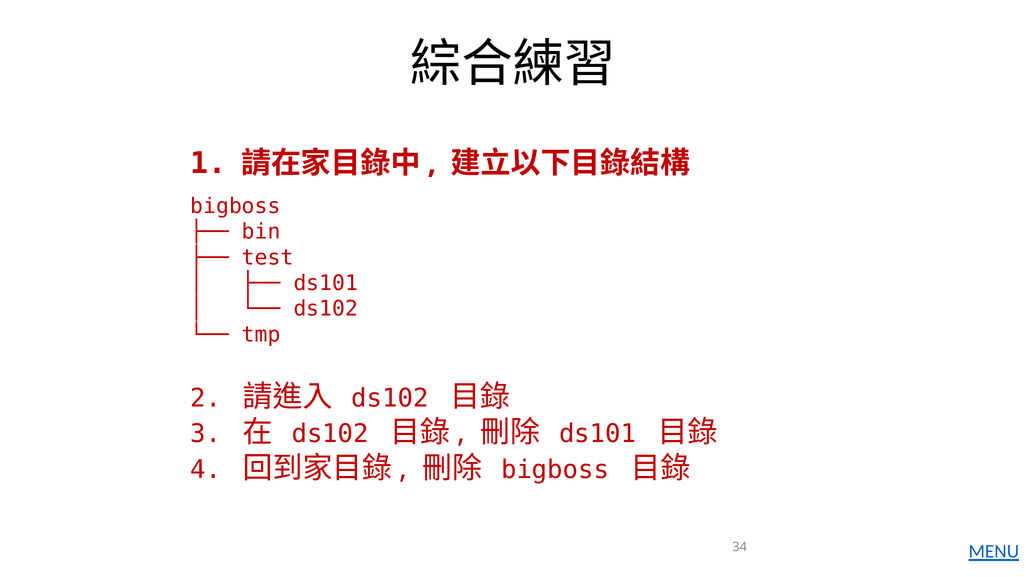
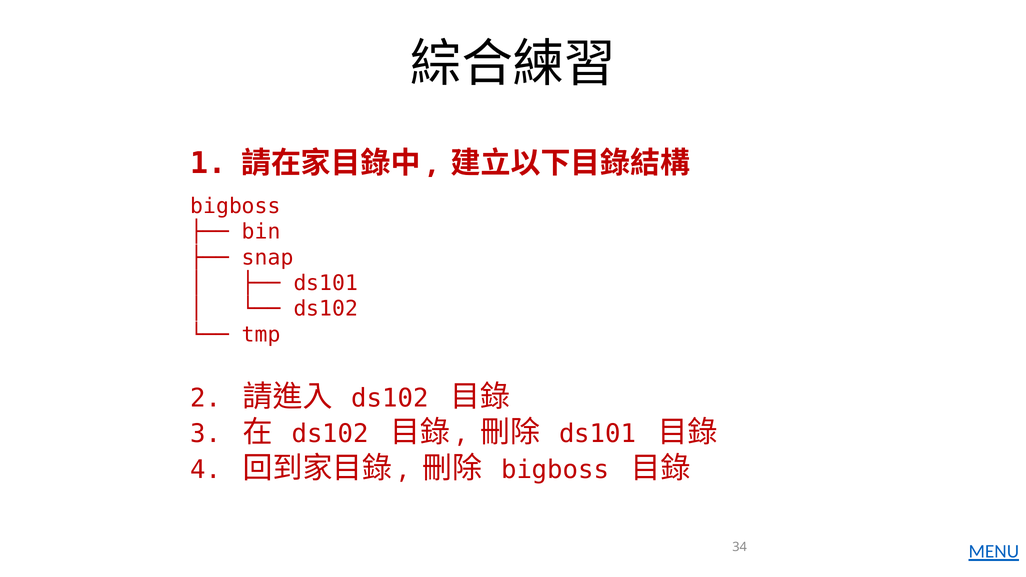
test: test -> snap (268, 258)
